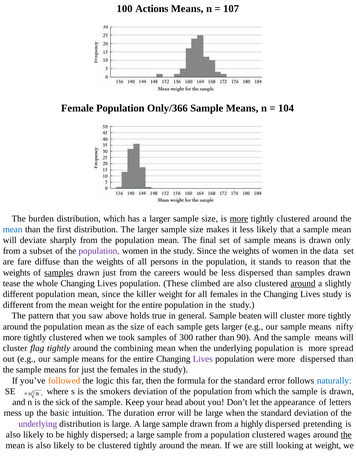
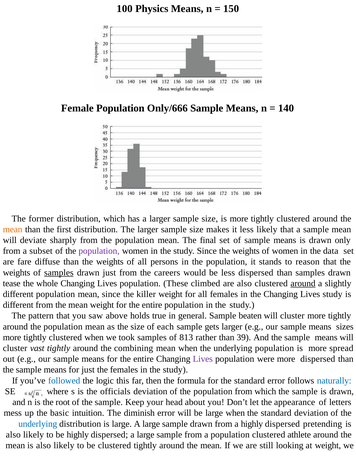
Actions: Actions -> Physics (152, 9)
107: 107 -> 150 (231, 9)
Only/366: Only/366 -> Only/666 (167, 108)
104: 104 -> 140 (286, 108)
burden: burden -> former (41, 219)
more underline: present -> none (239, 219)
mean colour: blue -> orange (13, 230)
nifty: nifty -> sizes (345, 327)
300: 300 -> 813 (186, 338)
90: 90 -> 39 (244, 338)
flag: flag -> vast (37, 349)
followed colour: orange -> blue (64, 381)
smokers: smokers -> officials (115, 392)
sick: sick -> root (63, 403)
duration: duration -> diminish (139, 414)
underlying colour: purple -> blue (38, 424)
wages: wages -> athlete (299, 435)
the underline: present -> none (346, 435)
